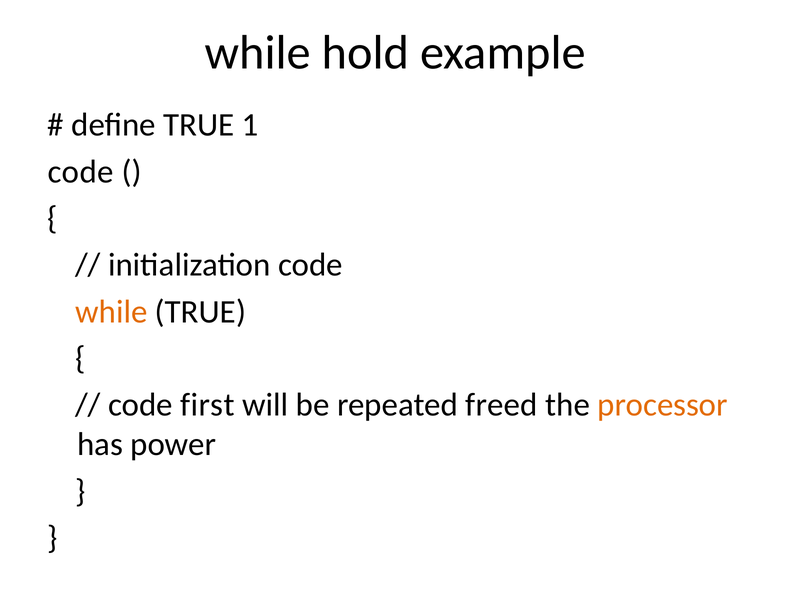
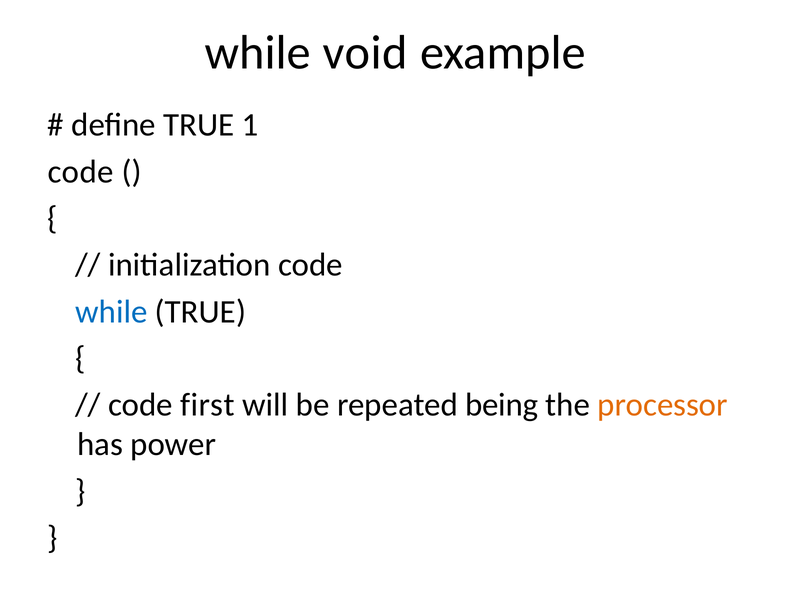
hold: hold -> void (365, 53)
while colour: orange -> blue (111, 311)
freed: freed -> being (502, 404)
